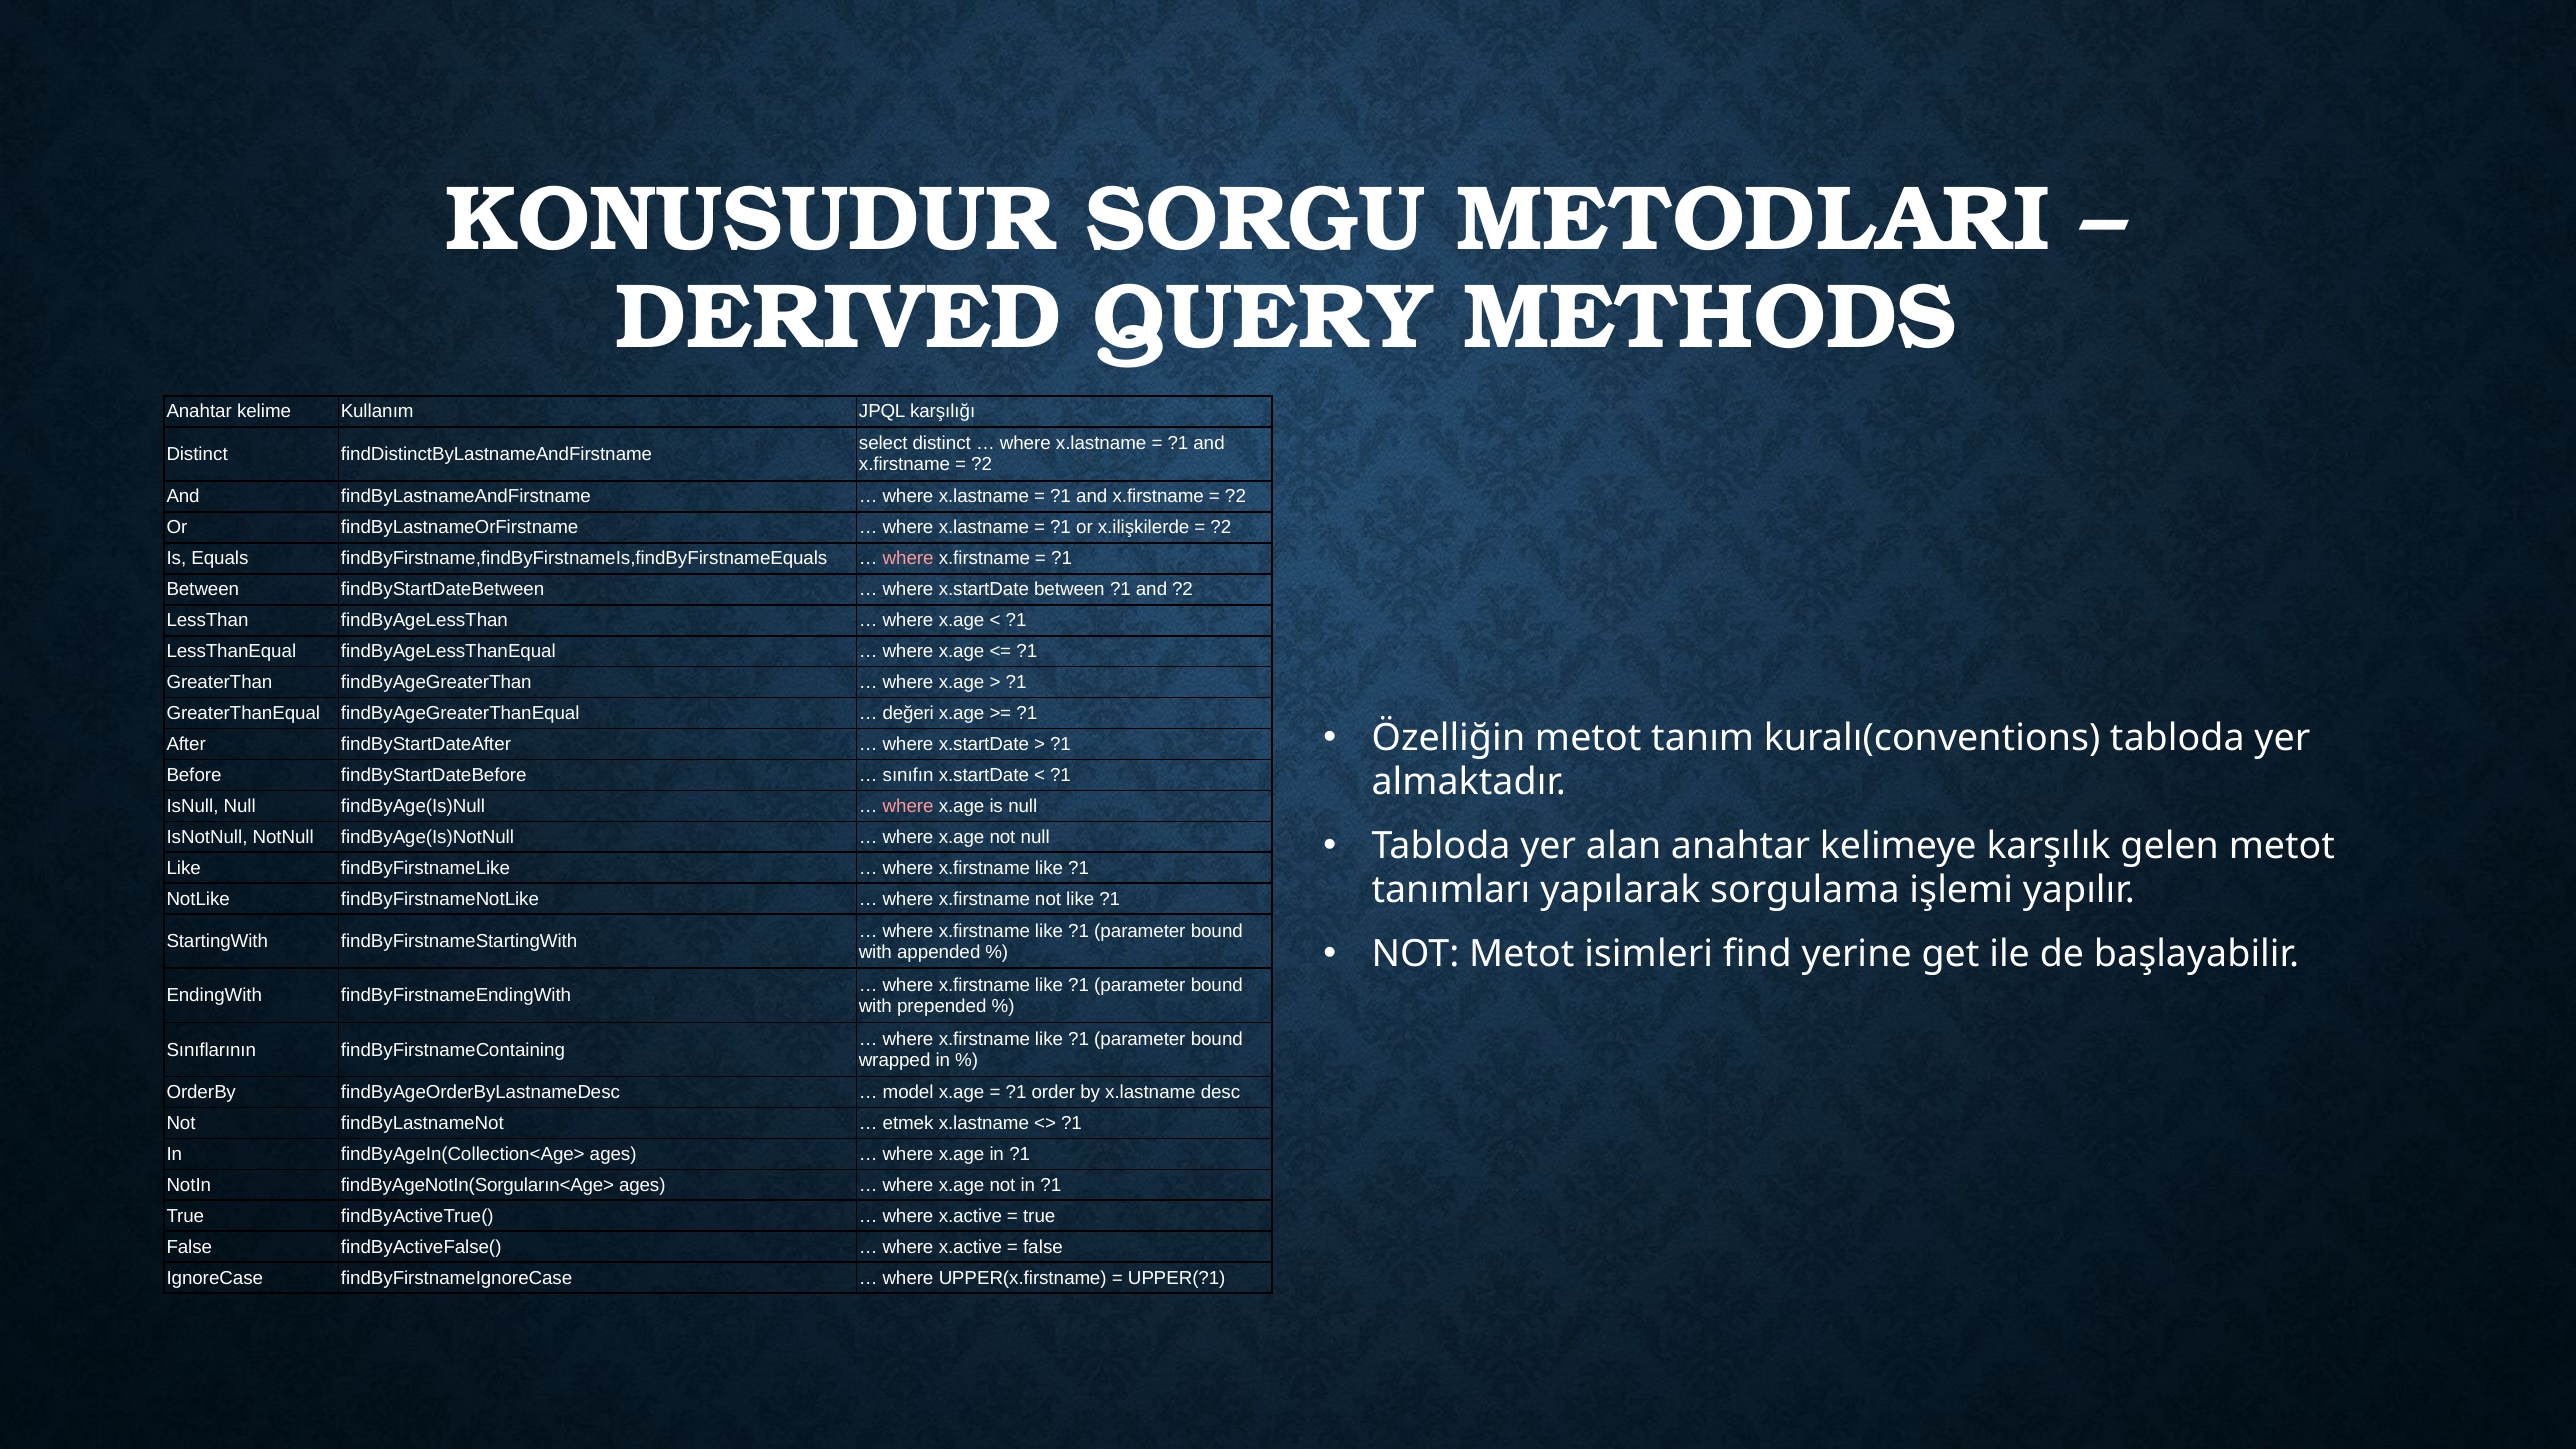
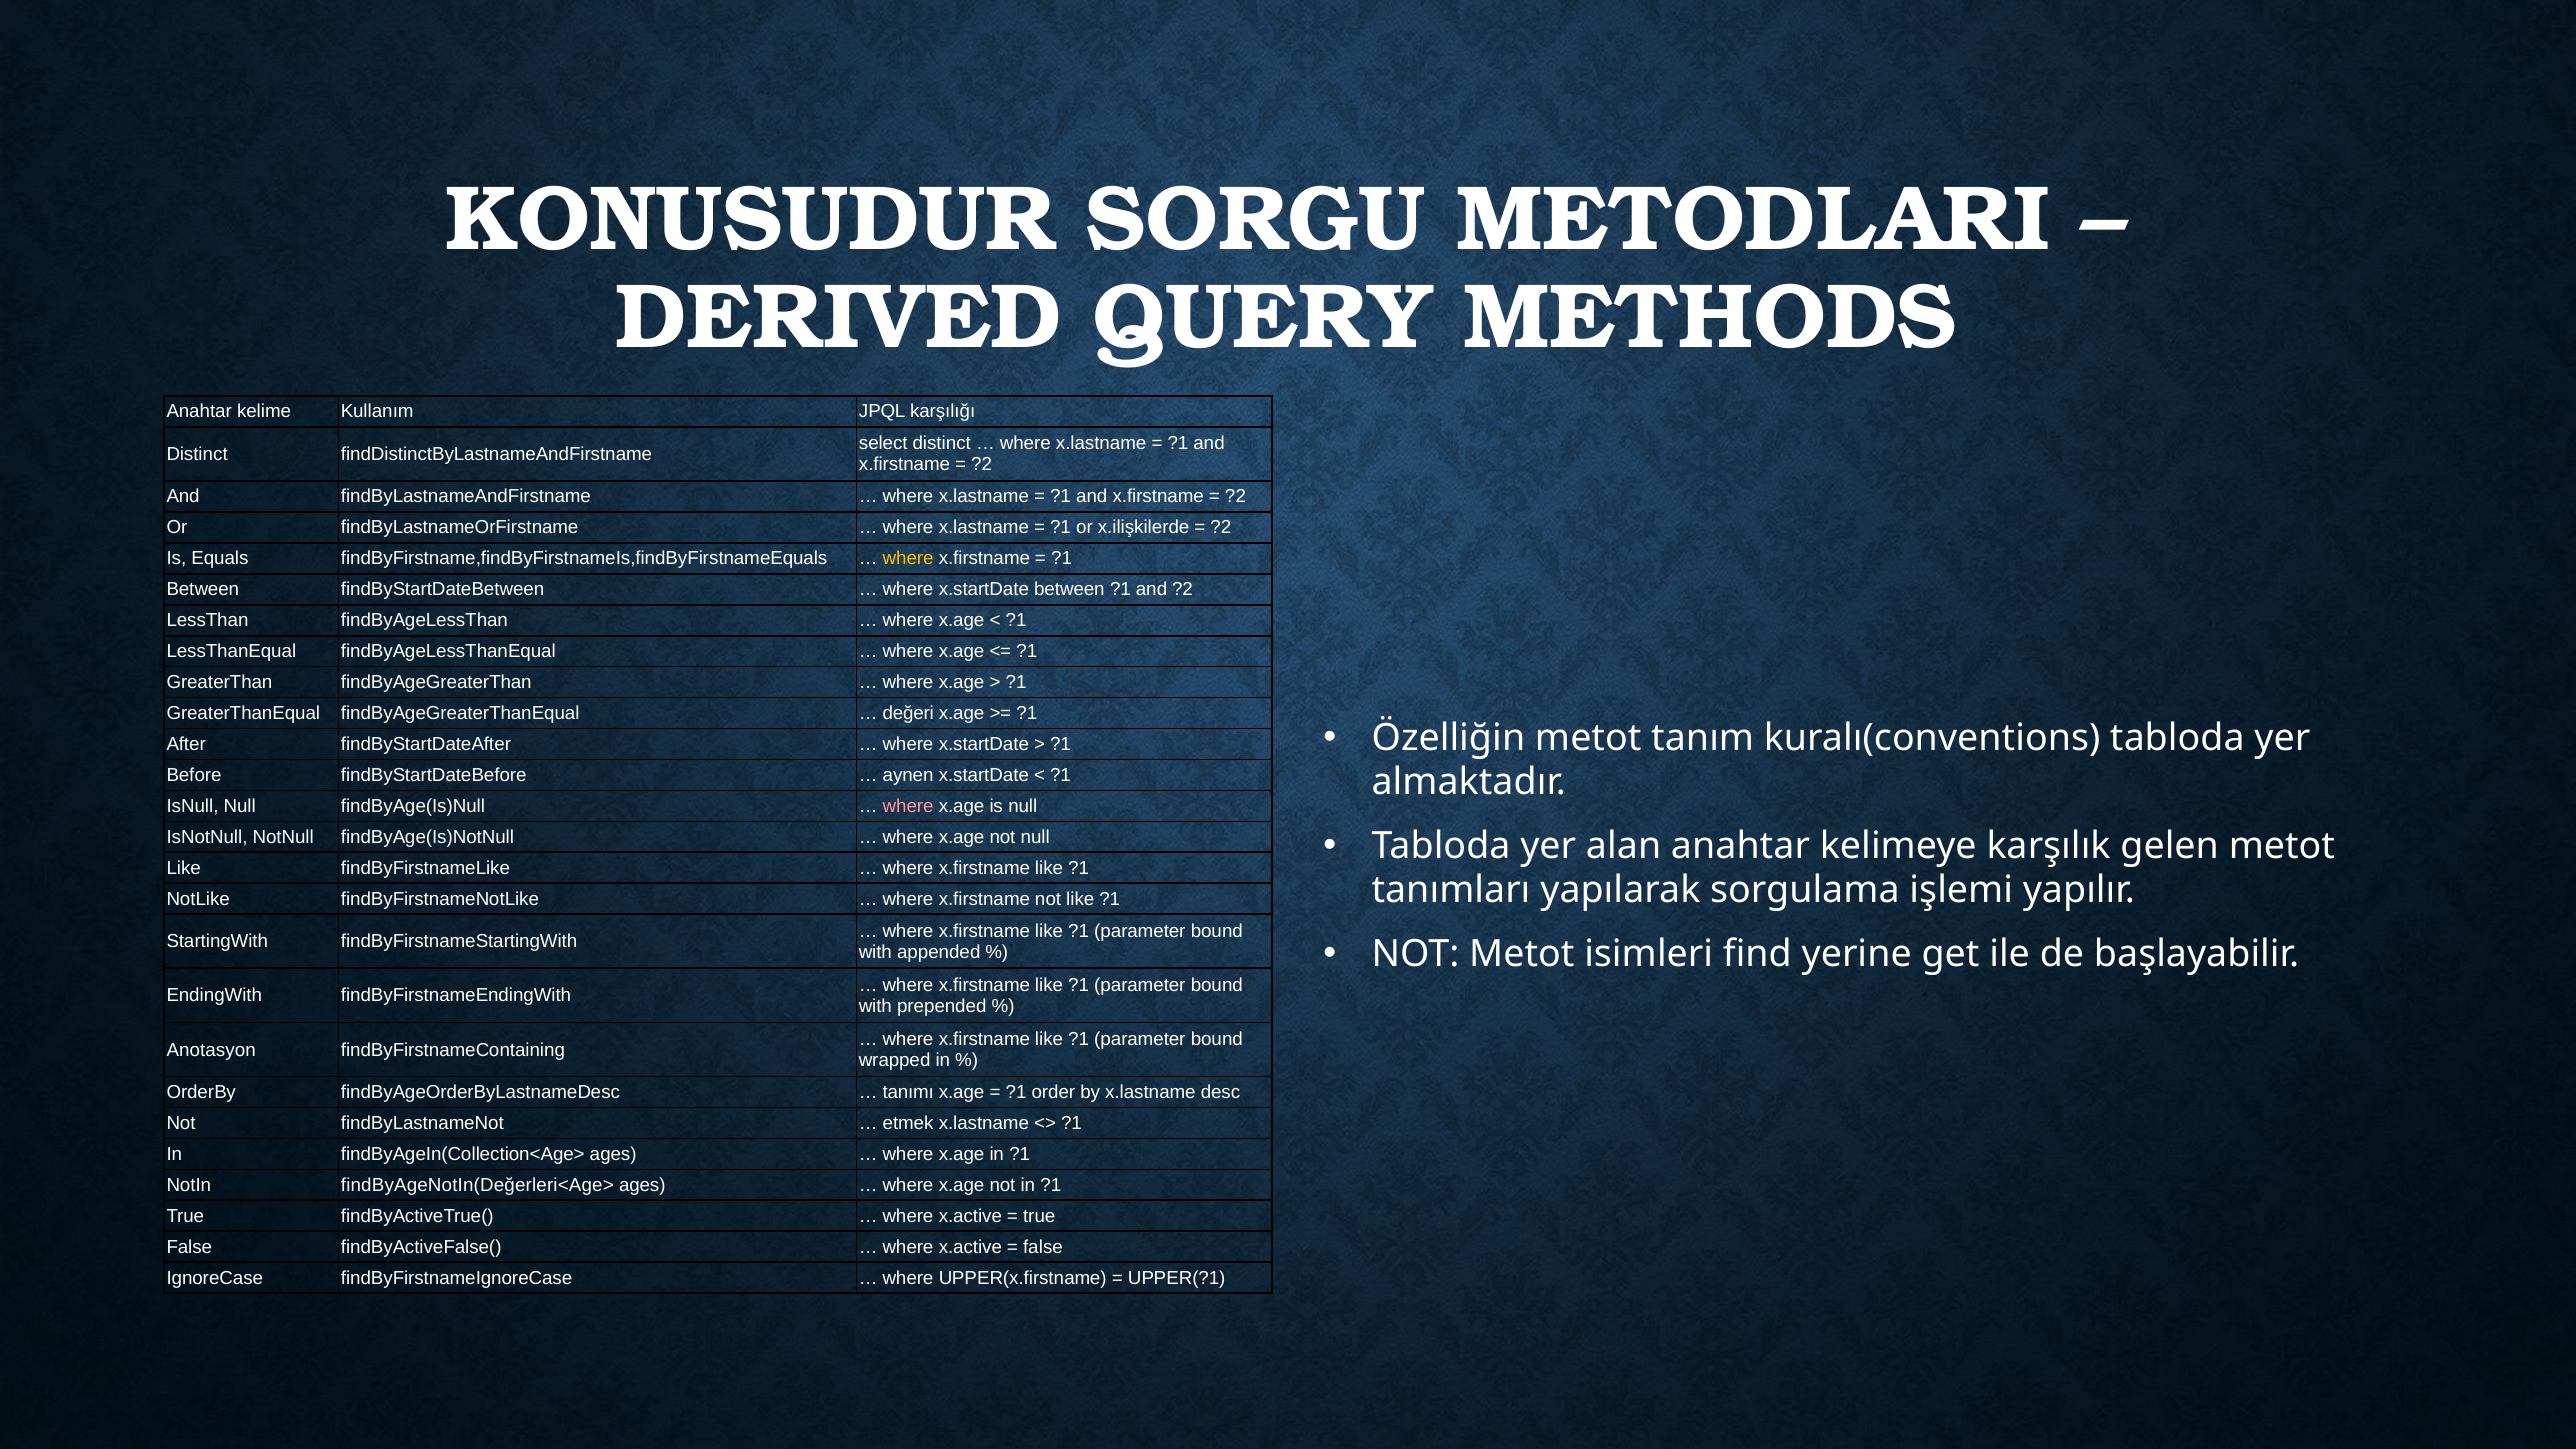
where colour: pink -> yellow (908, 559)
sınıfın: sınıfın -> aynen (908, 775)
Sınıflarının: Sınıflarının -> Anotasyon (211, 1050)
model: model -> tanımı (908, 1092)
findByAgeNotIn(Sorguların<Age>: findByAgeNotIn(Sorguların<Age> -> findByAgeNotIn(Değerleri<Age> (477, 1185)
